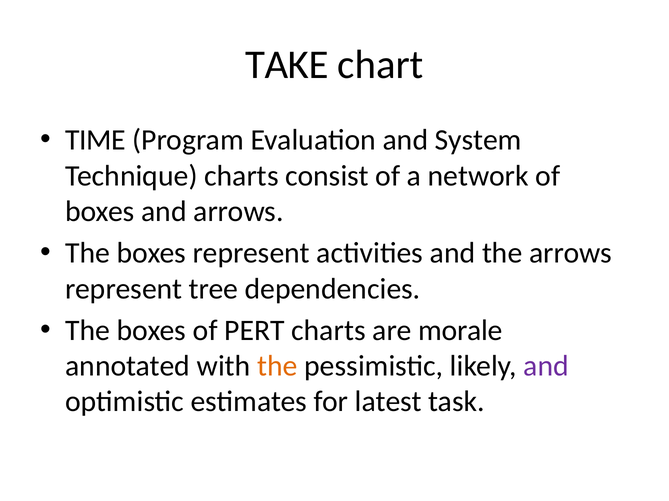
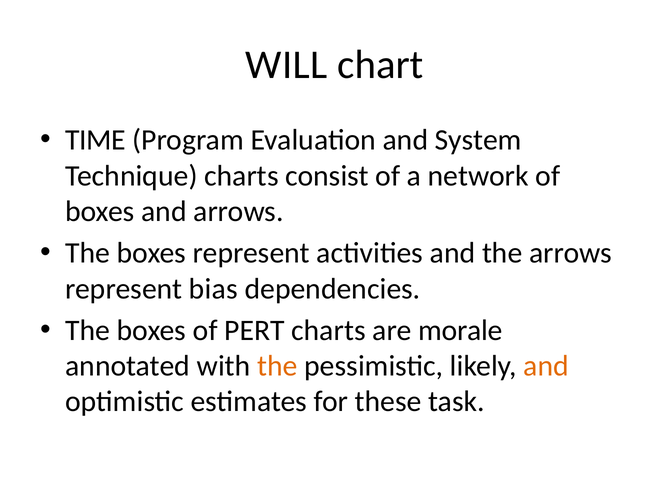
TAKE: TAKE -> WILL (286, 65)
tree: tree -> bias (213, 289)
and colour: purple -> orange (546, 367)
latest: latest -> these (388, 402)
